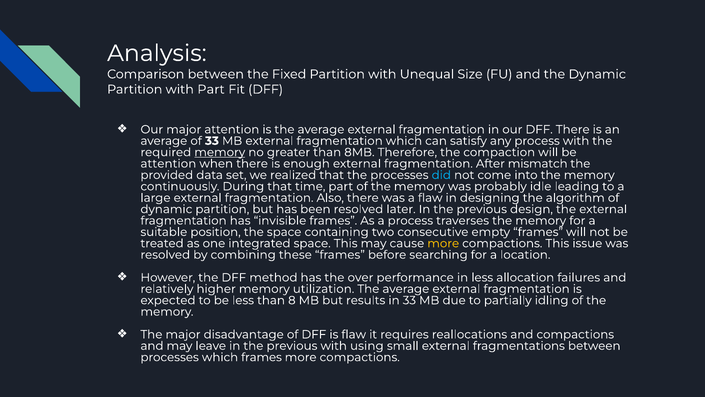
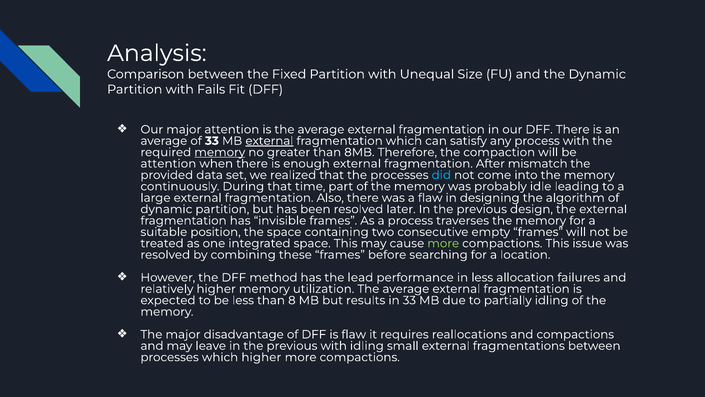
with Part: Part -> Fails (211, 89)
external underline: none -> present (269, 141)
more colour: yellow -> light green (443, 243)
over: over -> lead (360, 277)
with using: using -> idling (367, 346)
which frames: frames -> higher (261, 357)
